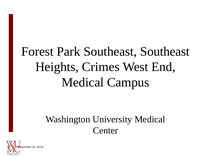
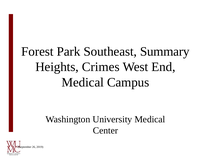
Southeast Southeast: Southeast -> Summary (165, 52)
